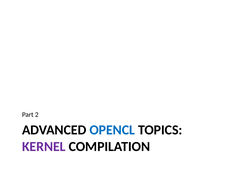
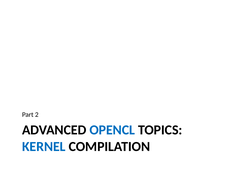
KERNEL colour: purple -> blue (44, 147)
